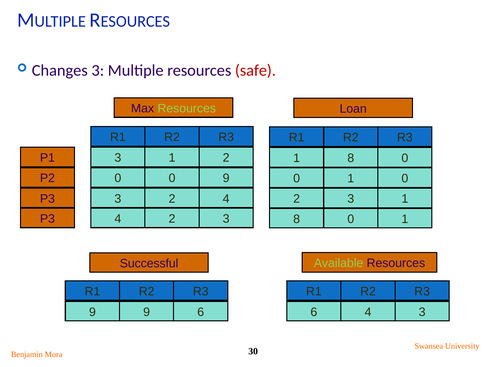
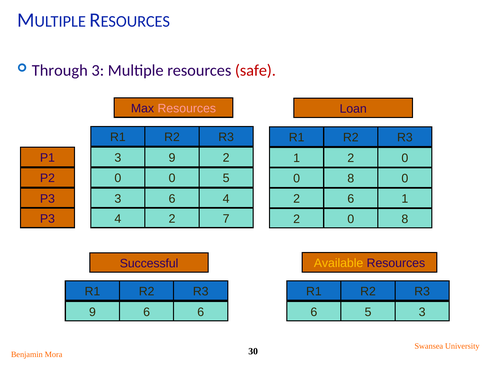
Changes: Changes -> Through (60, 71)
Resources colour: light green -> pink (187, 109)
1: 1 -> 9 (172, 158)
1 8: 8 -> 2 (351, 158)
0 9: 9 -> 5 (226, 179)
1: 1 -> 8 (351, 179)
3 2: 2 -> 6 (172, 199)
3: 3 -> 6 (351, 199)
4 2 3: 3 -> 7 (226, 219)
P3 8: 8 -> 2 (297, 219)
1: 1 -> 8 (405, 219)
Available colour: light green -> yellow (339, 264)
9 9: 9 -> 6 (147, 313)
6 4: 4 -> 5 (368, 313)
